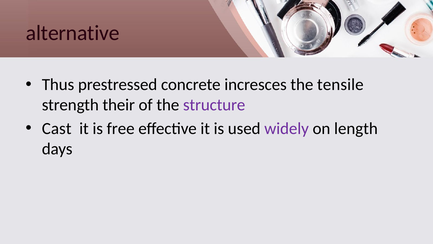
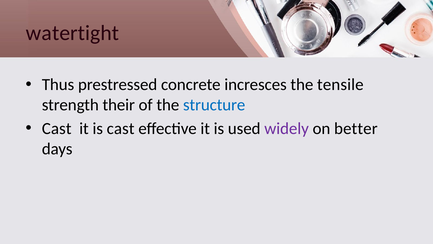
alternative: alternative -> watertight (73, 33)
structure colour: purple -> blue (214, 105)
is free: free -> cast (121, 128)
length: length -> better (356, 128)
